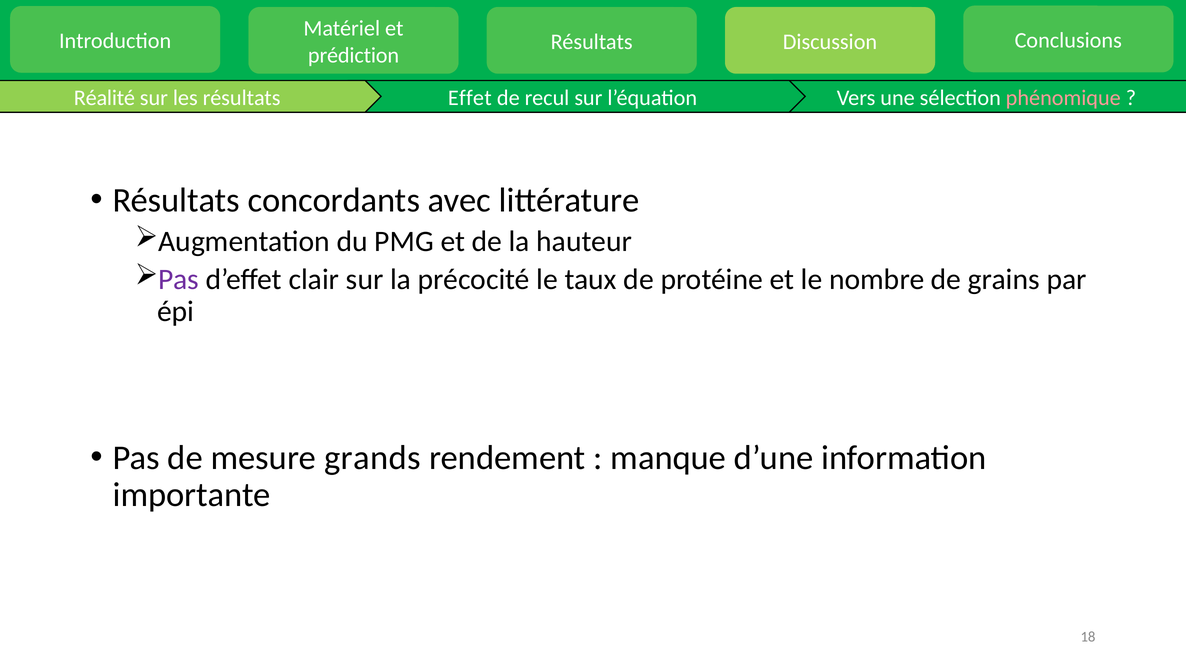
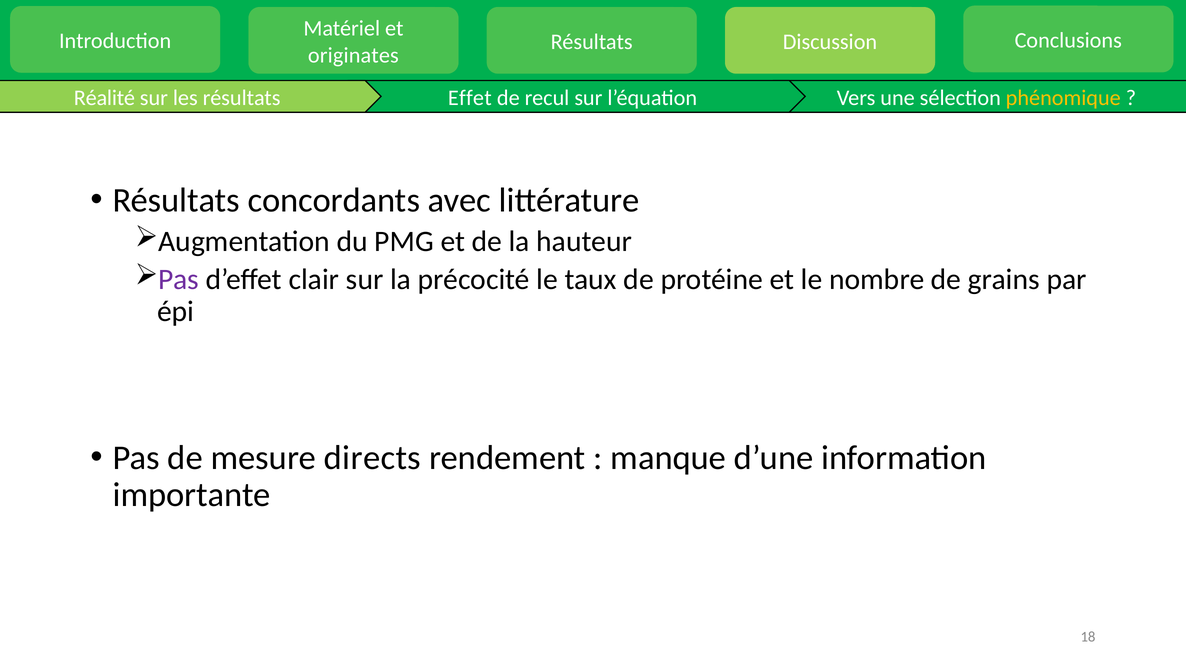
prédiction: prédiction -> originates (353, 55)
phénomique colour: pink -> yellow (1063, 98)
grands: grands -> directs (372, 458)
